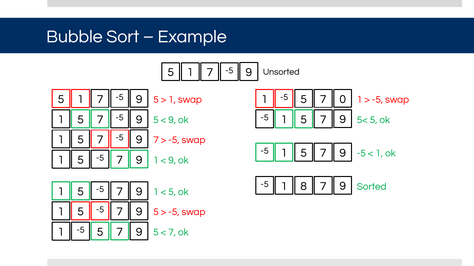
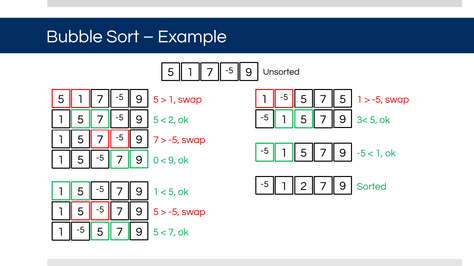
7 0: 0 -> 5 (343, 99)
5<: 5< -> 3< (362, 120)
9: 9 -> 2 (172, 120)
1: 1 -> 0 (156, 161)
1 8: 8 -> 2 (304, 187)
